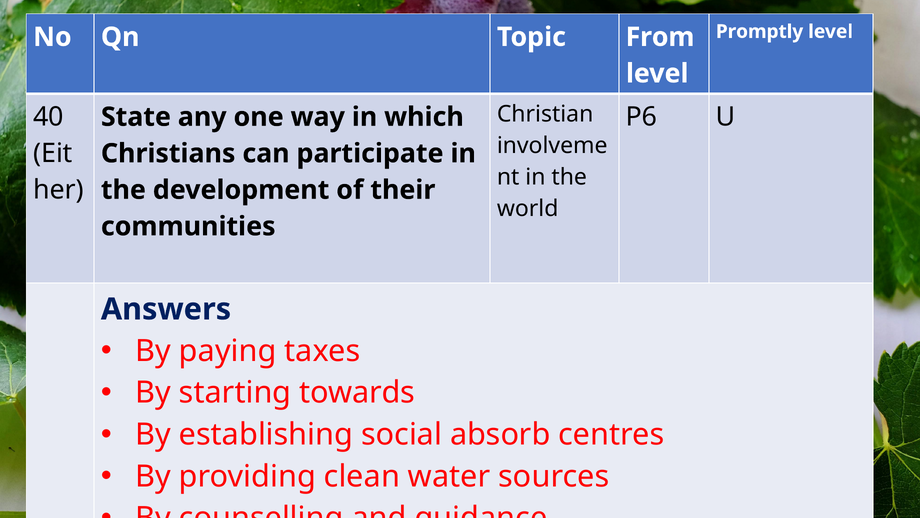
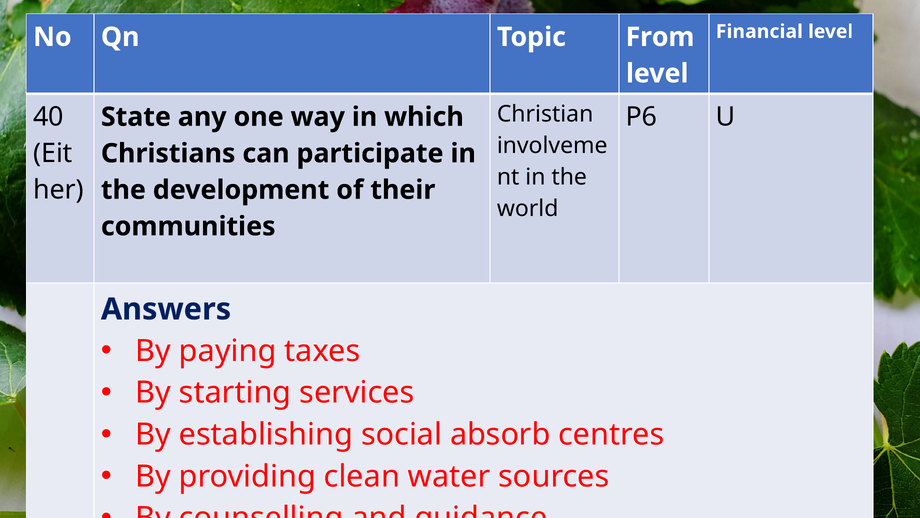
Promptly: Promptly -> Financial (759, 32)
towards: towards -> services (357, 392)
